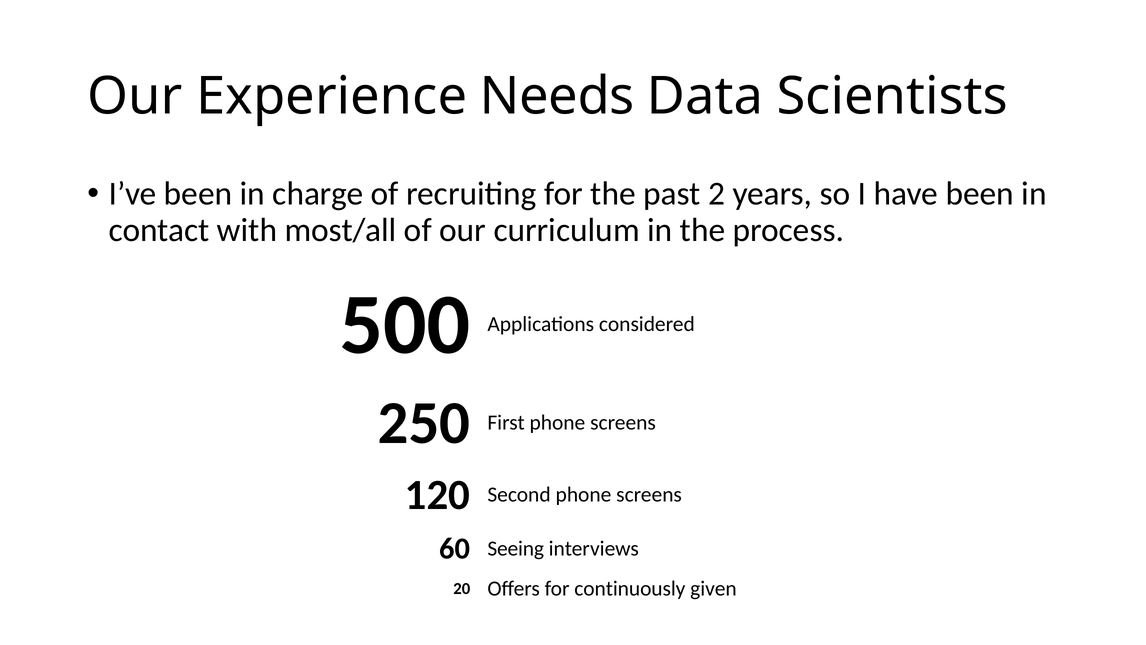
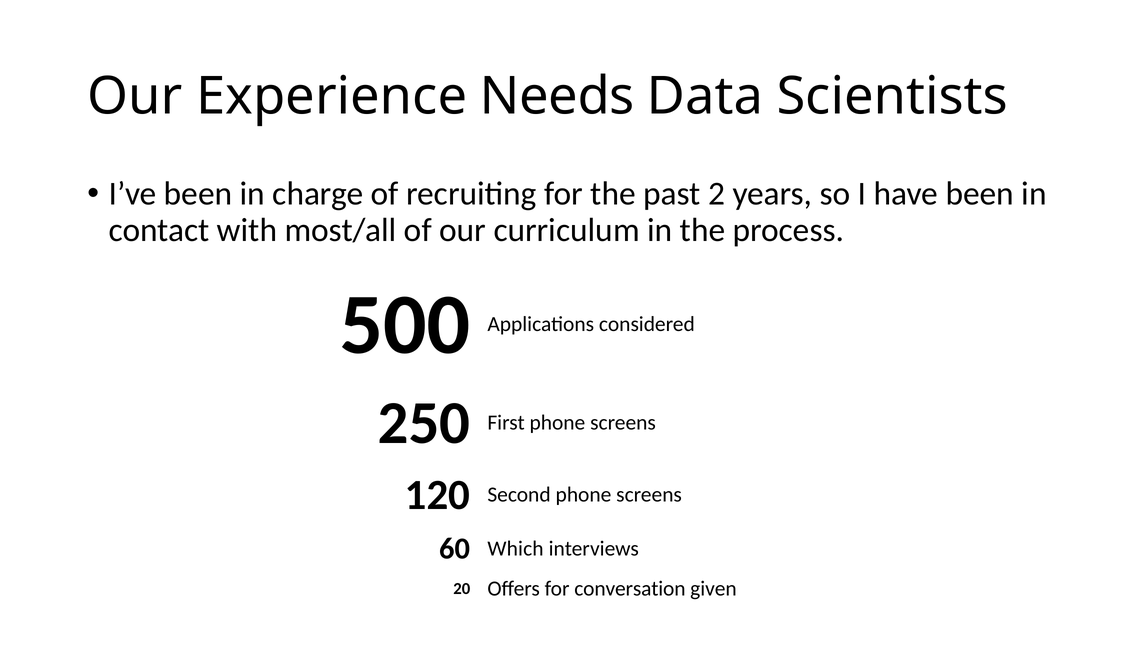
Seeing: Seeing -> Which (516, 548)
continuously: continuously -> conversation (630, 588)
